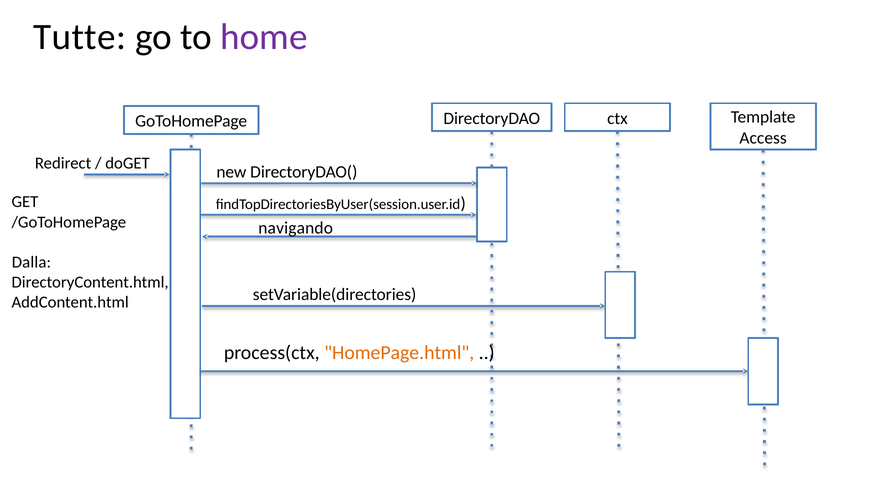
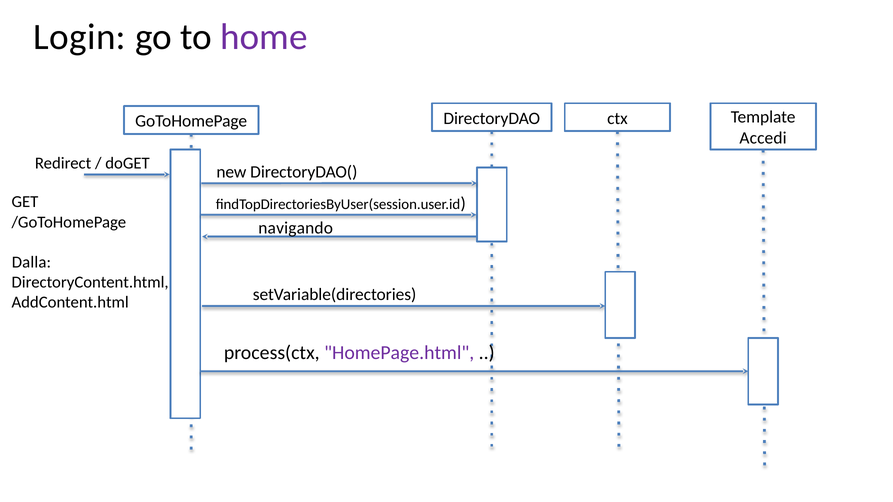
Tutte: Tutte -> Login (80, 37)
Access: Access -> Accedi (763, 138)
HomePage.html colour: orange -> purple (399, 353)
